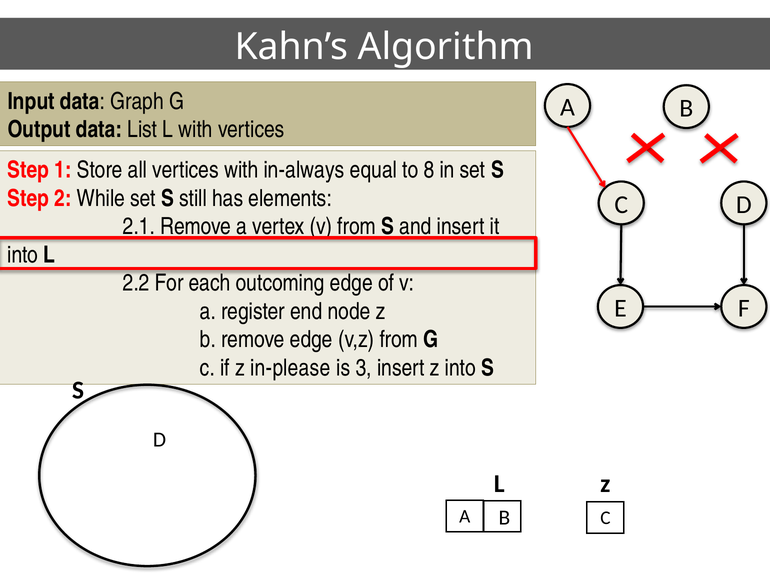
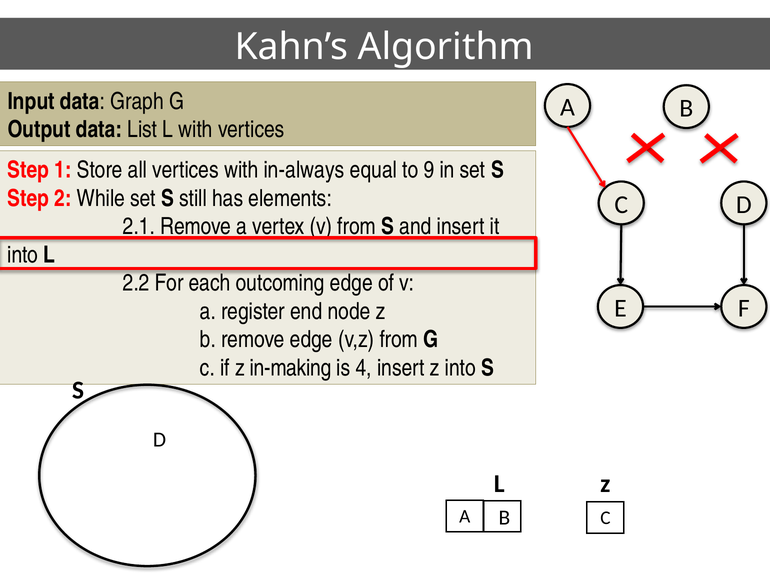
8: 8 -> 9 (429, 170)
in-please: in-please -> in-making (291, 368)
3: 3 -> 4 (364, 368)
